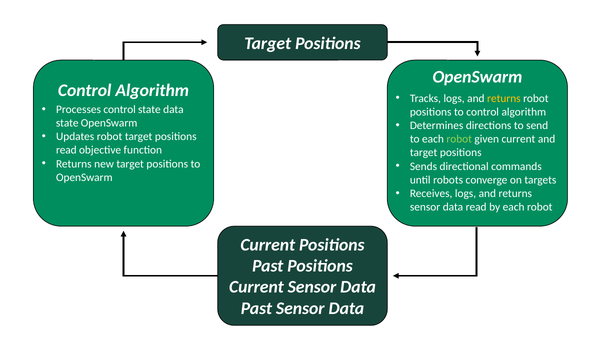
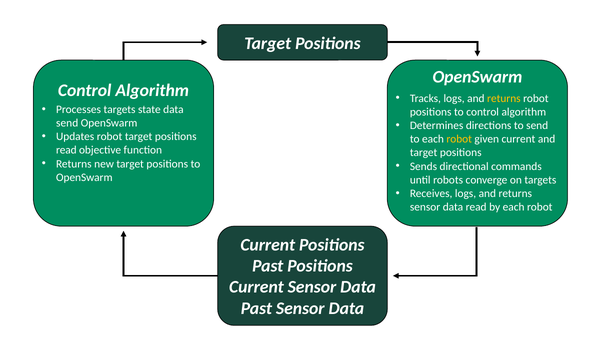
Processes control: control -> targets (120, 110)
state: state -> send (67, 123)
robot colour: light green -> yellow (459, 139)
